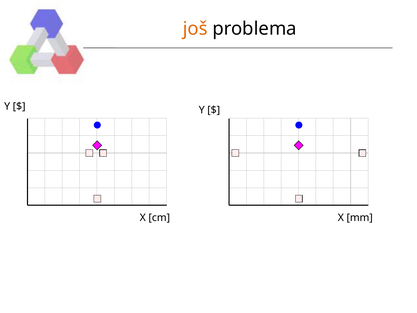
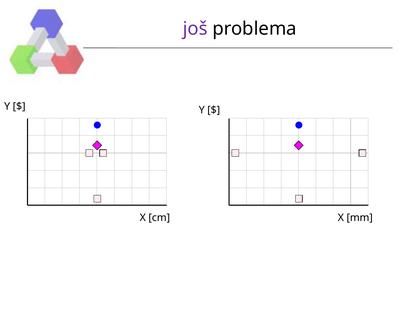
još colour: orange -> purple (195, 29)
